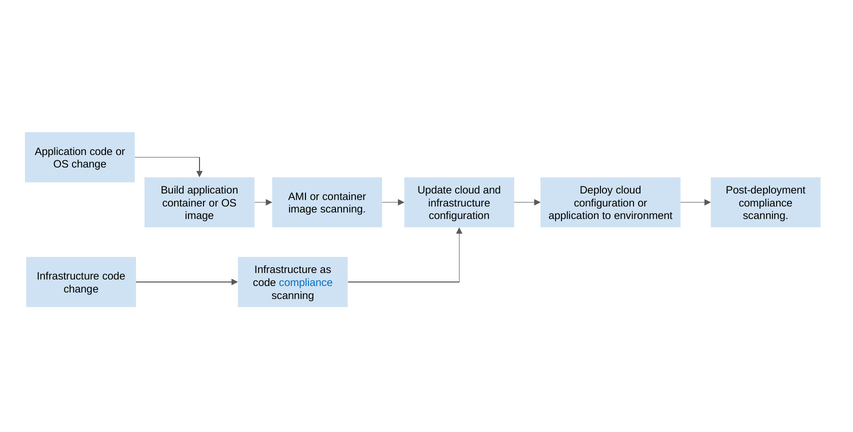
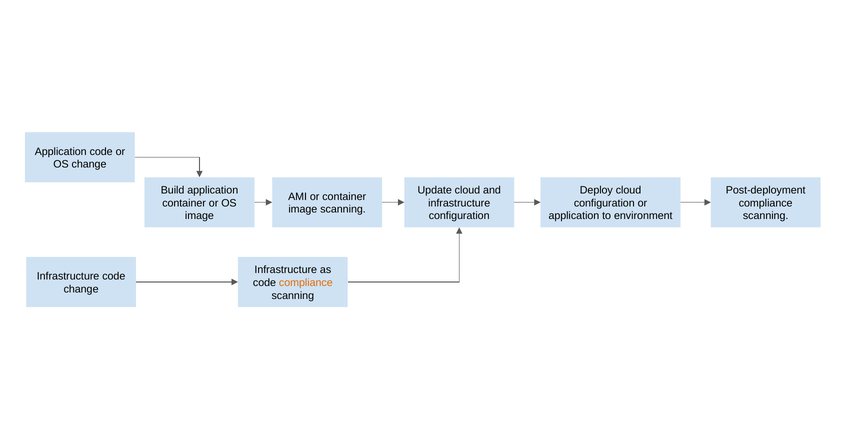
compliance colour: blue -> orange (306, 283)
